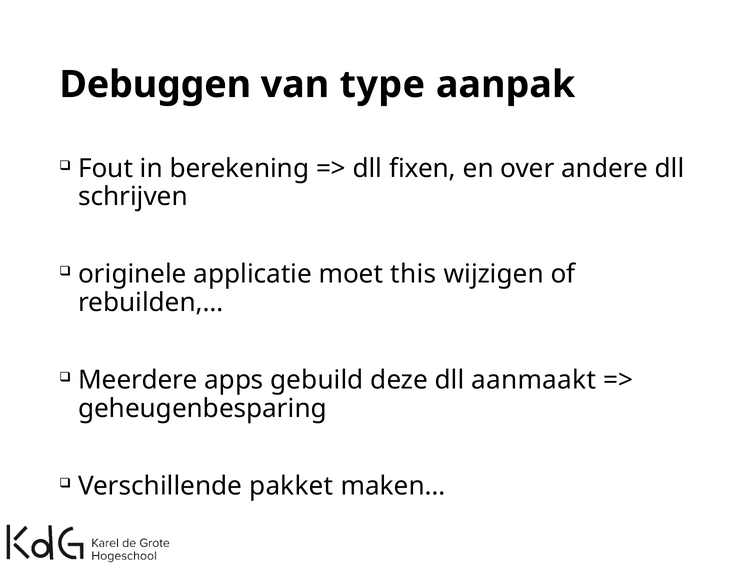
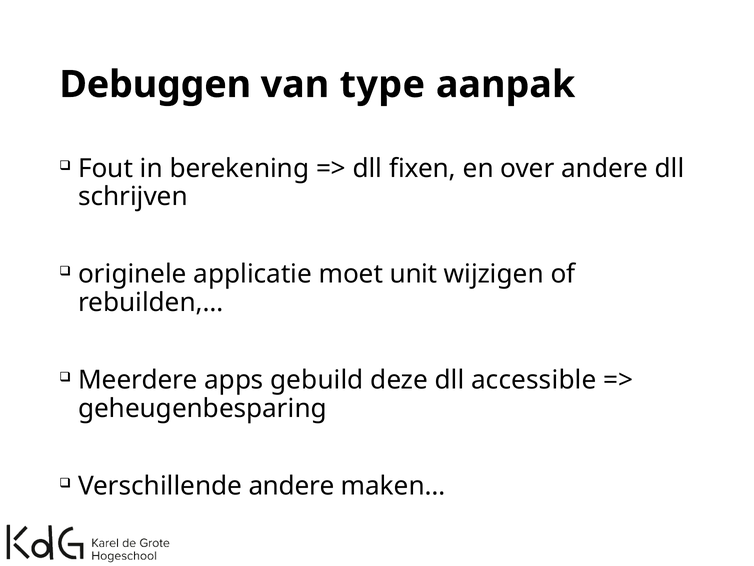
this: this -> unit (414, 274)
aanmaakt: aanmaakt -> accessible (534, 380)
Verschillende pakket: pakket -> andere (292, 485)
